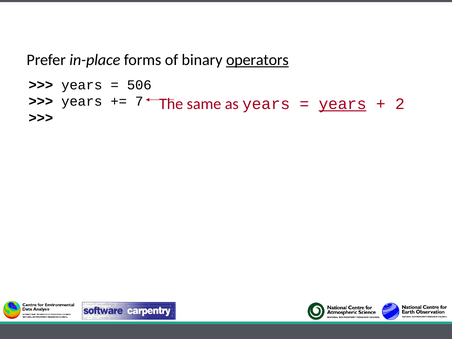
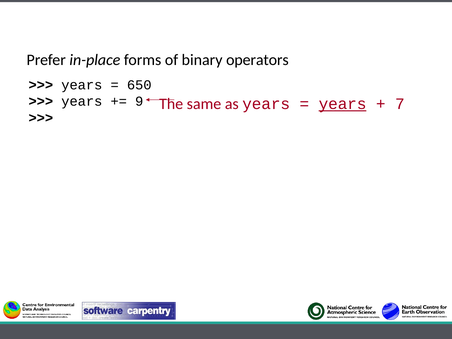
operators underline: present -> none (257, 60)
506: 506 -> 650 (139, 85)
7: 7 -> 9 (139, 101)
2: 2 -> 7 (400, 104)
